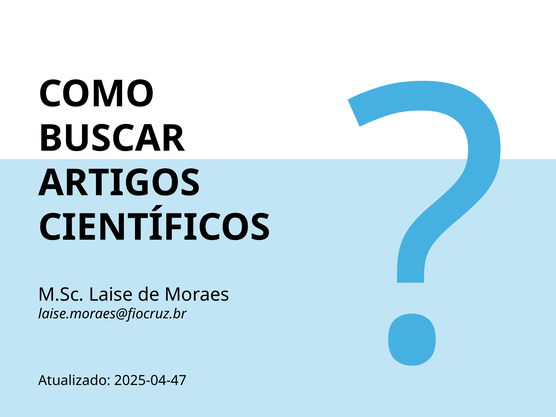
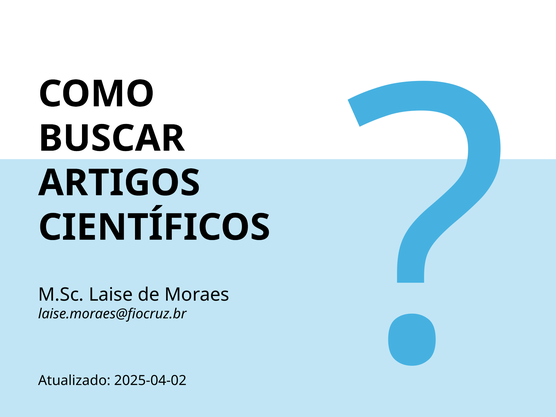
2025-04-47: 2025-04-47 -> 2025-04-02 (150, 380)
